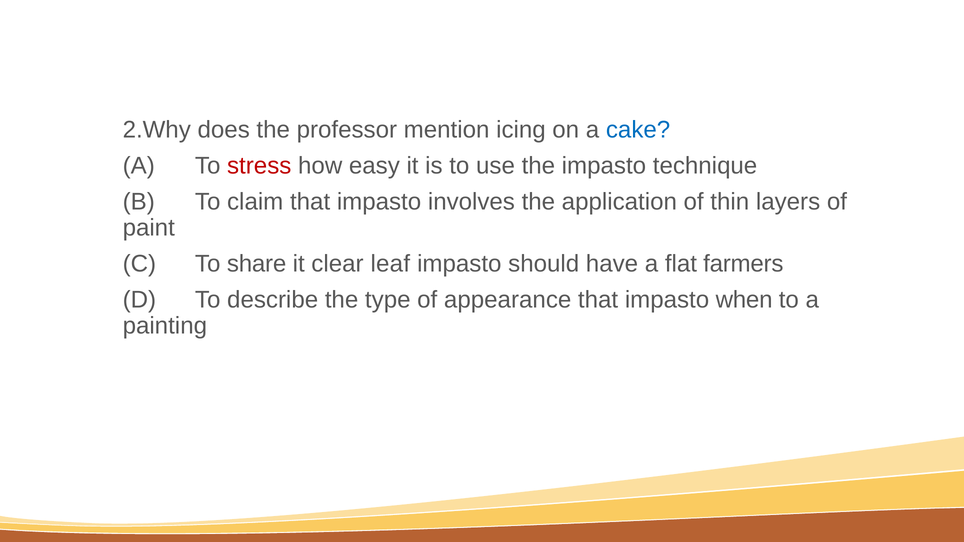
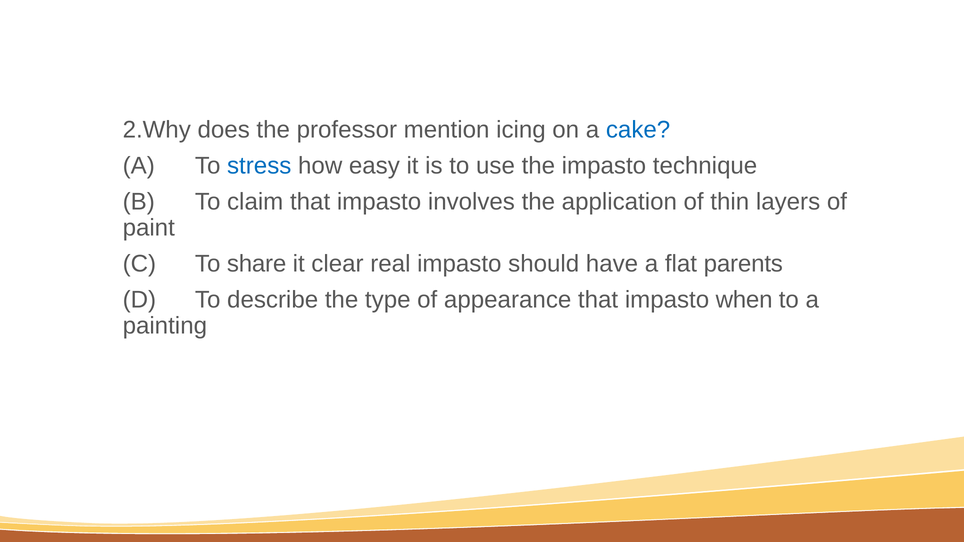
stress colour: red -> blue (259, 166)
leaf: leaf -> real (390, 264)
farmers: farmers -> parents (743, 264)
